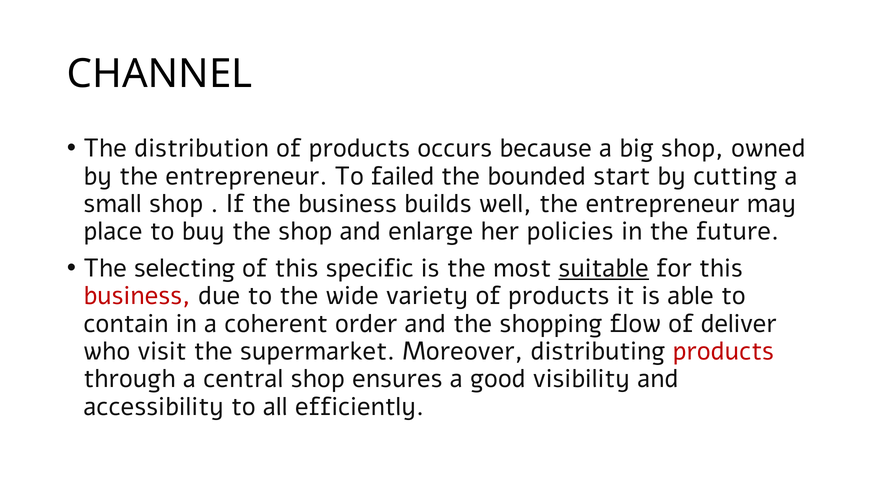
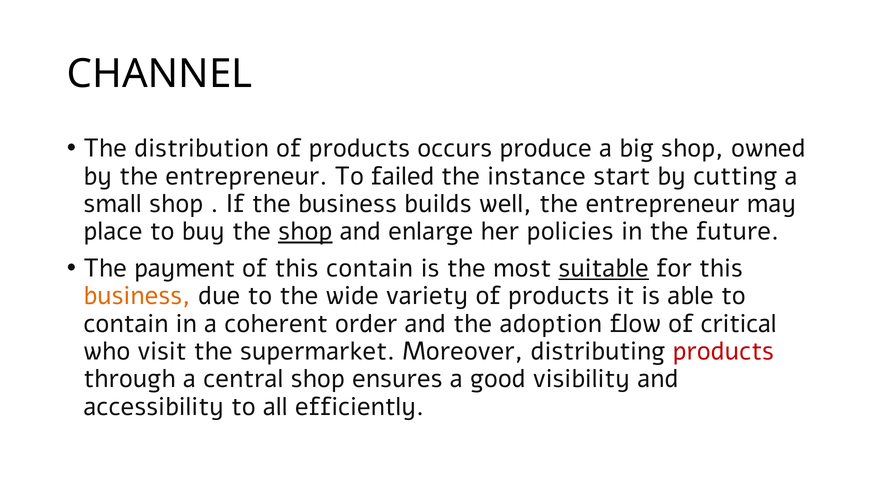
because: because -> produce (546, 148)
bounded: bounded -> instance (537, 176)
shop underline: none -> present (305, 231)
selecting: selecting -> payment (185, 268)
this specific: specific -> contain (369, 268)
business colour: red -> orange (137, 296)
shopping: shopping -> adoption (551, 324)
deliver: deliver -> critical (739, 324)
